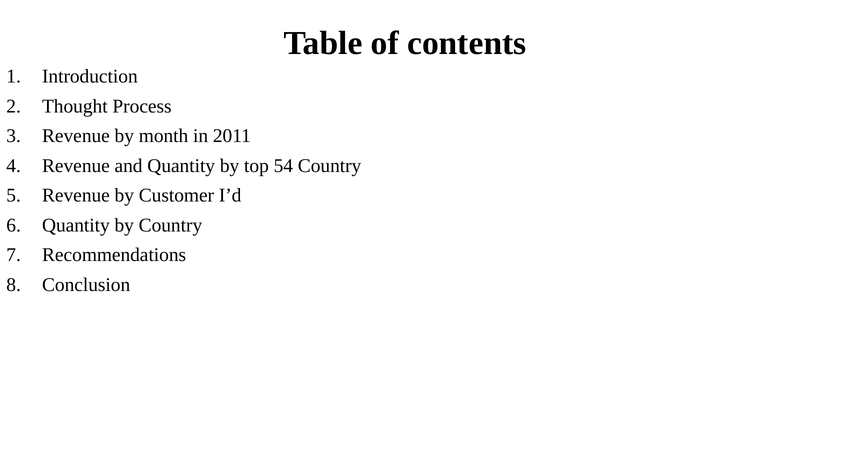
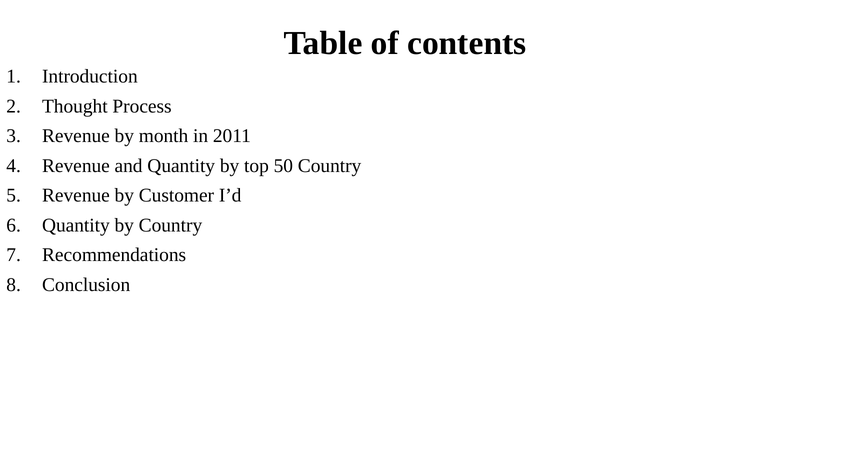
54: 54 -> 50 (283, 166)
